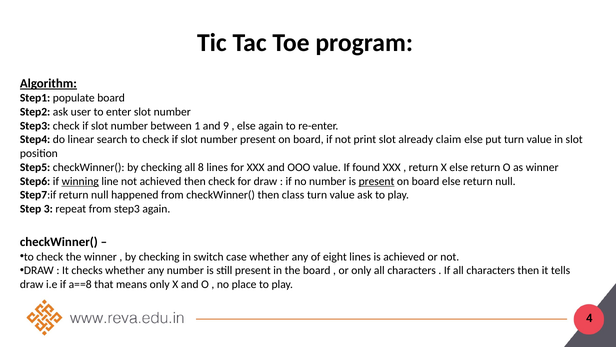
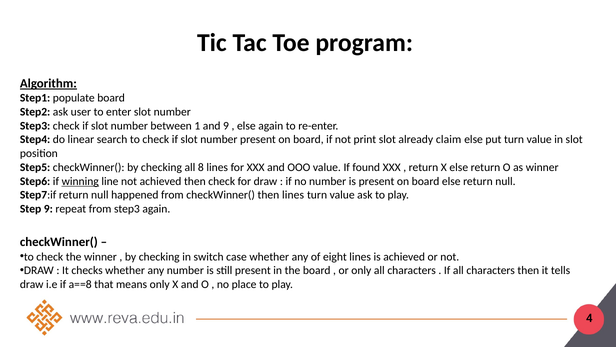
present underline: present -> none (376, 181)
then class: class -> lines (293, 195)
Step 3: 3 -> 9 (48, 209)
